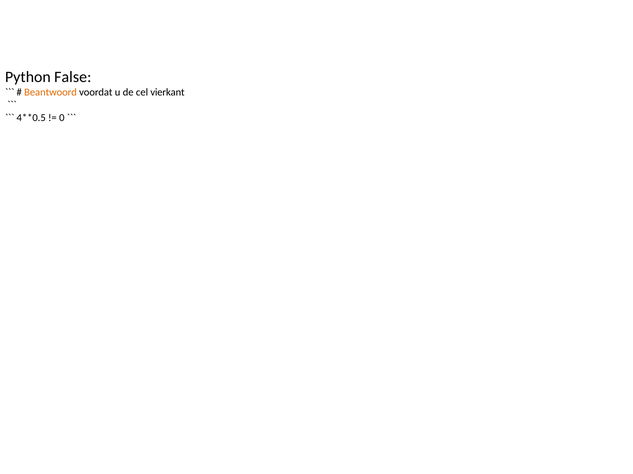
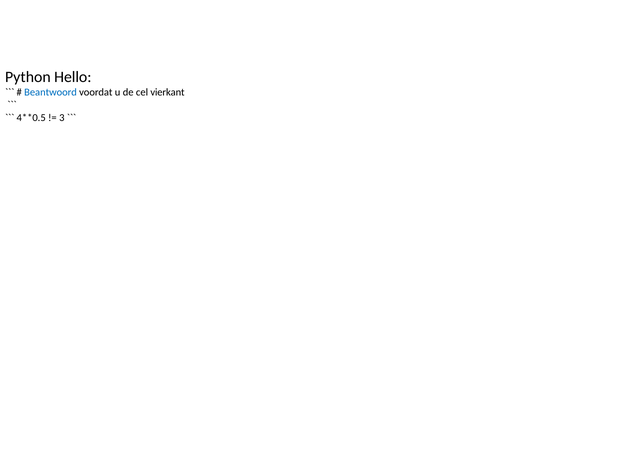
False: False -> Hello (73, 77)
Beantwoord colour: orange -> blue (51, 92)
0: 0 -> 3 (62, 118)
